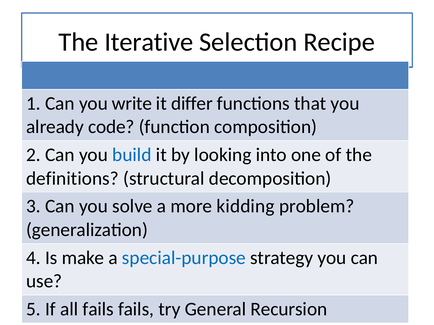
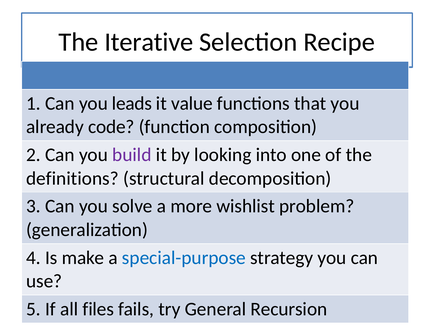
write: write -> leads (132, 104)
differ: differ -> value (192, 104)
build colour: blue -> purple (132, 155)
kidding: kidding -> wishlist (246, 207)
all fails: fails -> files (98, 310)
